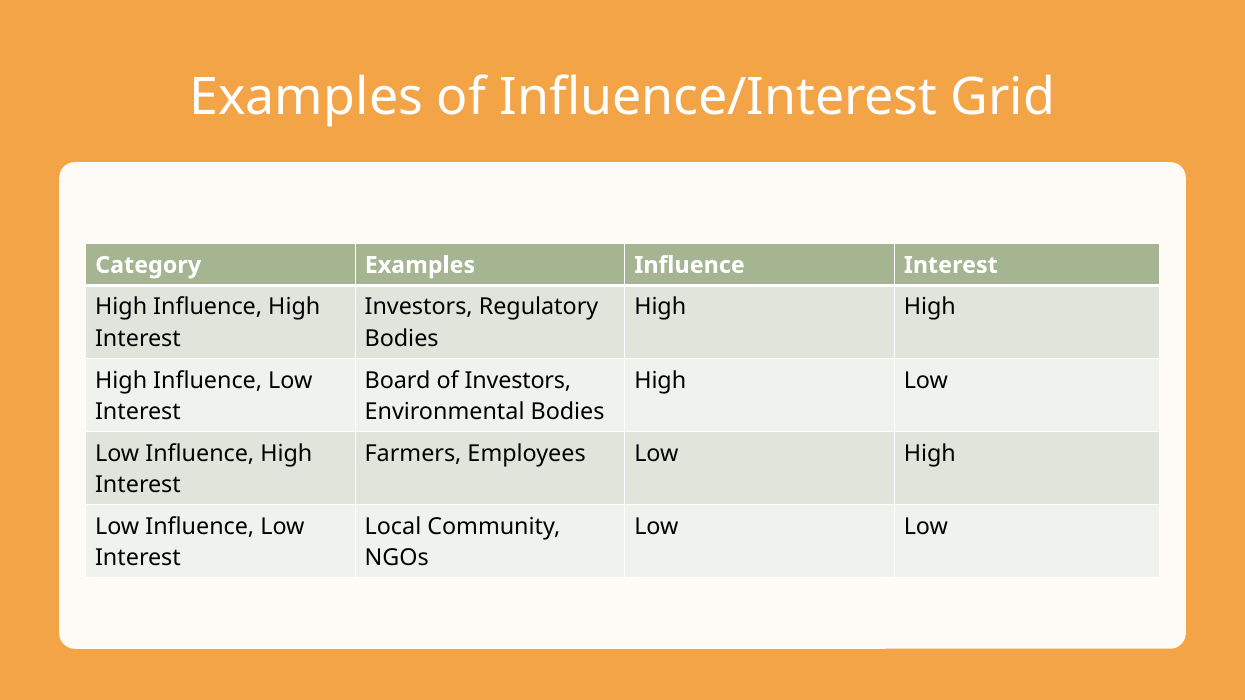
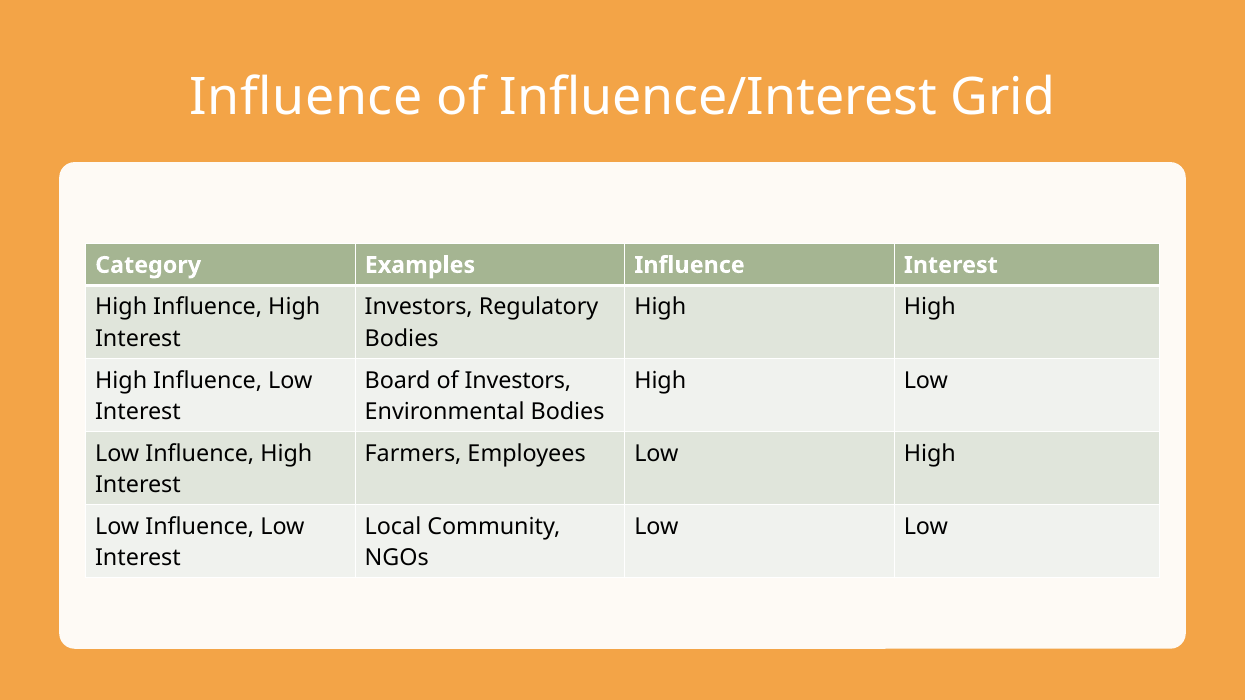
Examples: Examples -> Influence (306, 98)
